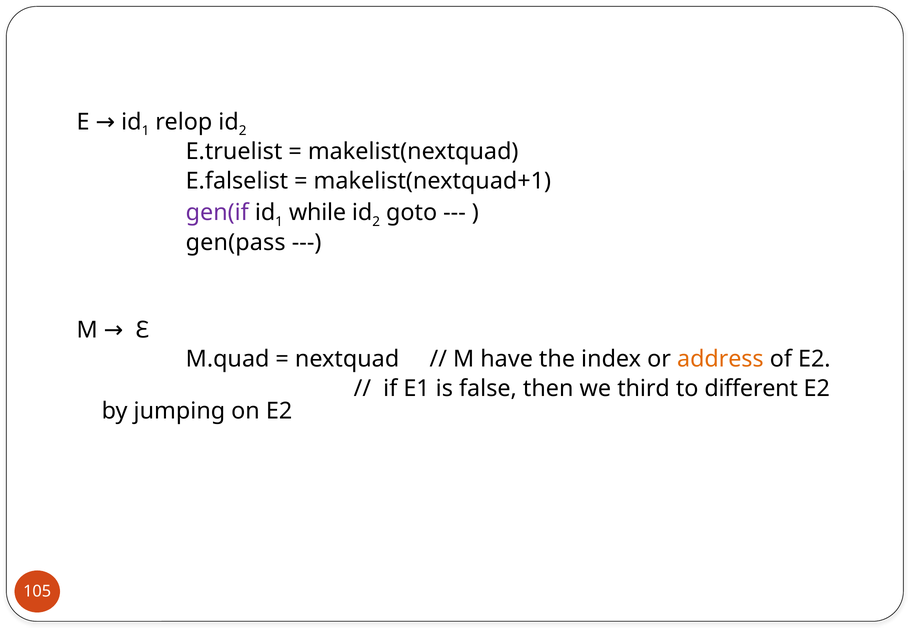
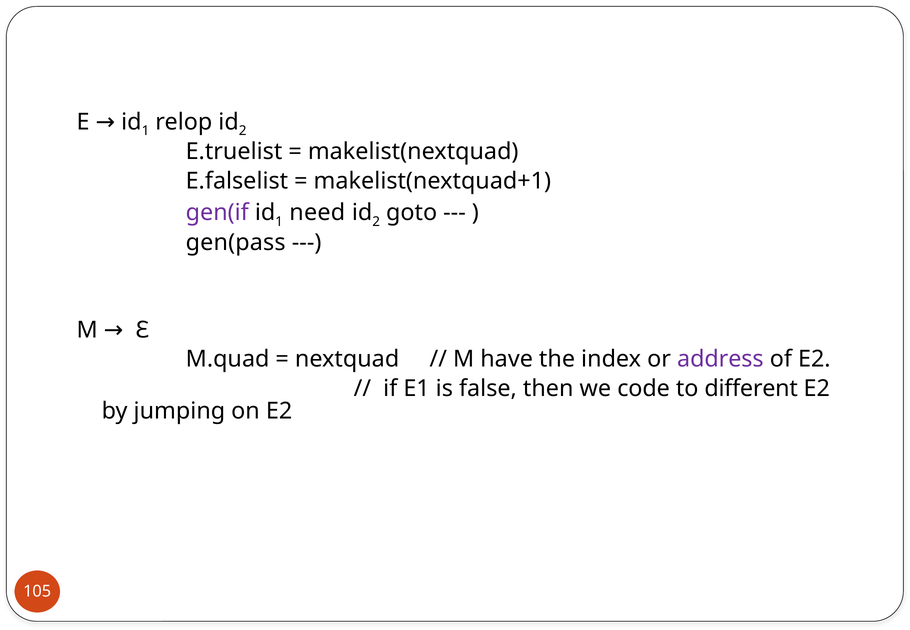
while: while -> need (317, 213)
address colour: orange -> purple (720, 359)
third: third -> code (644, 388)
